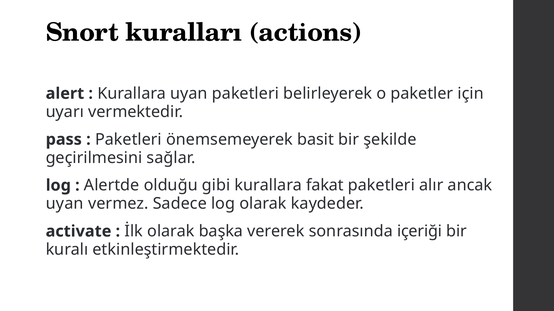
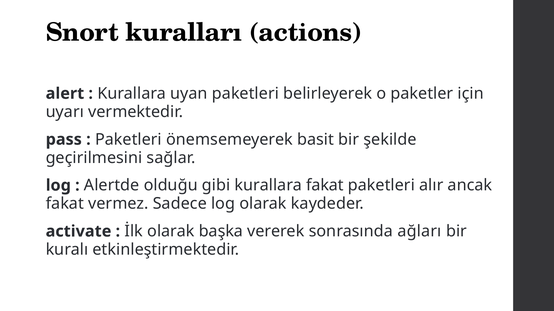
uyan: uyan -> fakat (65, 204)
içeriği: içeriği -> ağları (419, 232)
